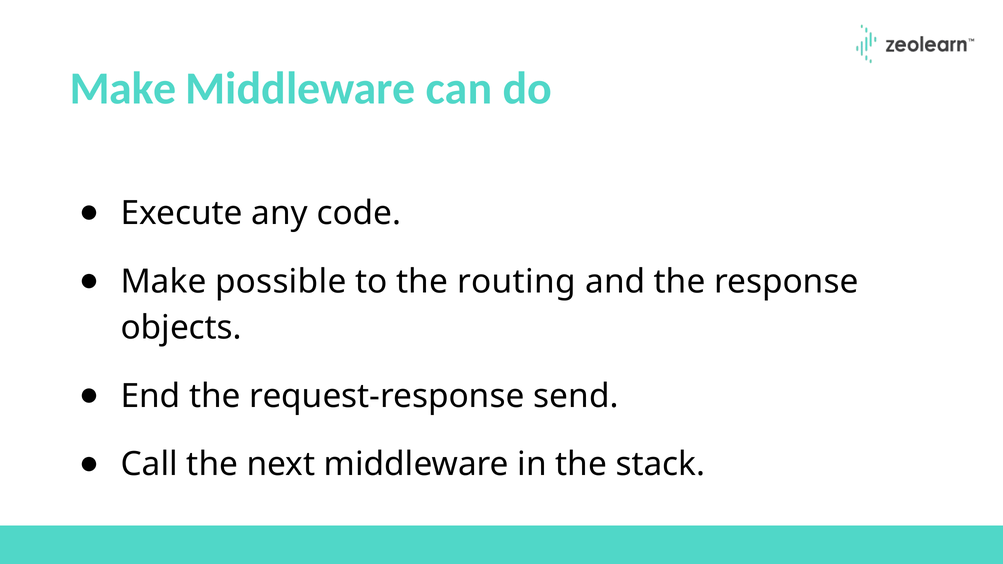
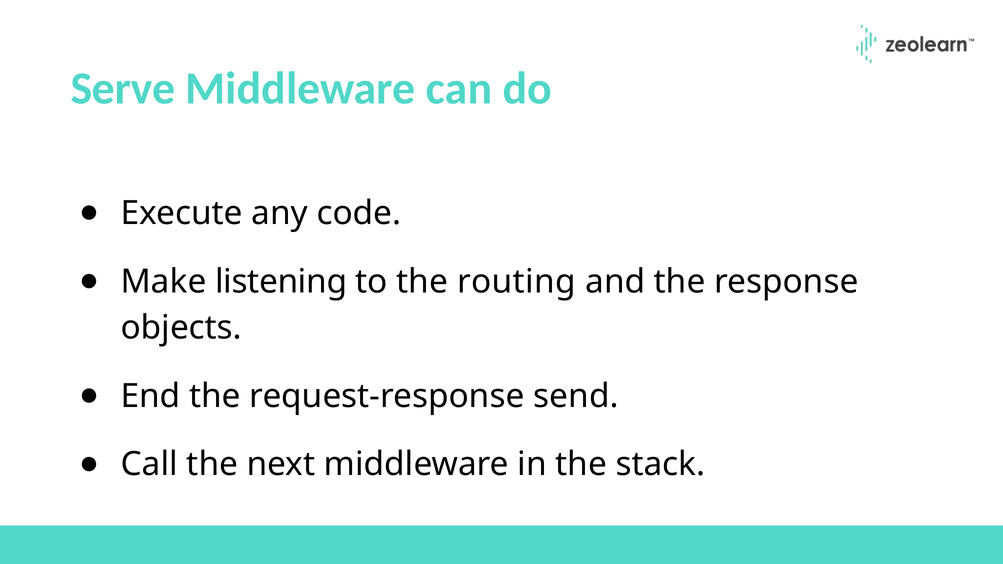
Make: Make -> Serve (123, 88)
possible: possible -> listening (281, 282)
